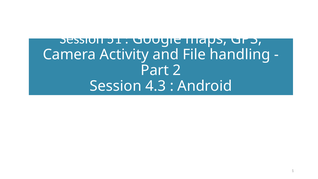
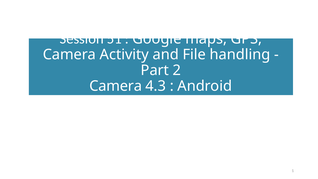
Session: Session -> Camera (116, 86)
